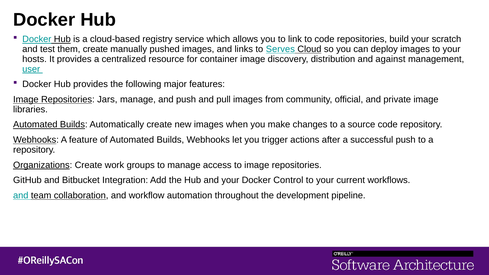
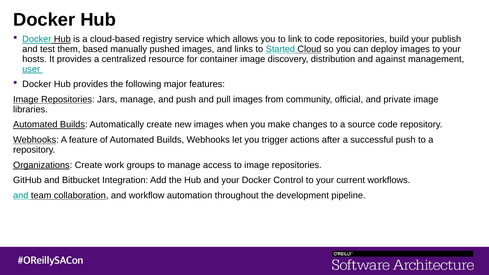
scratch: scratch -> publish (446, 39)
them create: create -> based (95, 49)
Serves: Serves -> Started (280, 49)
